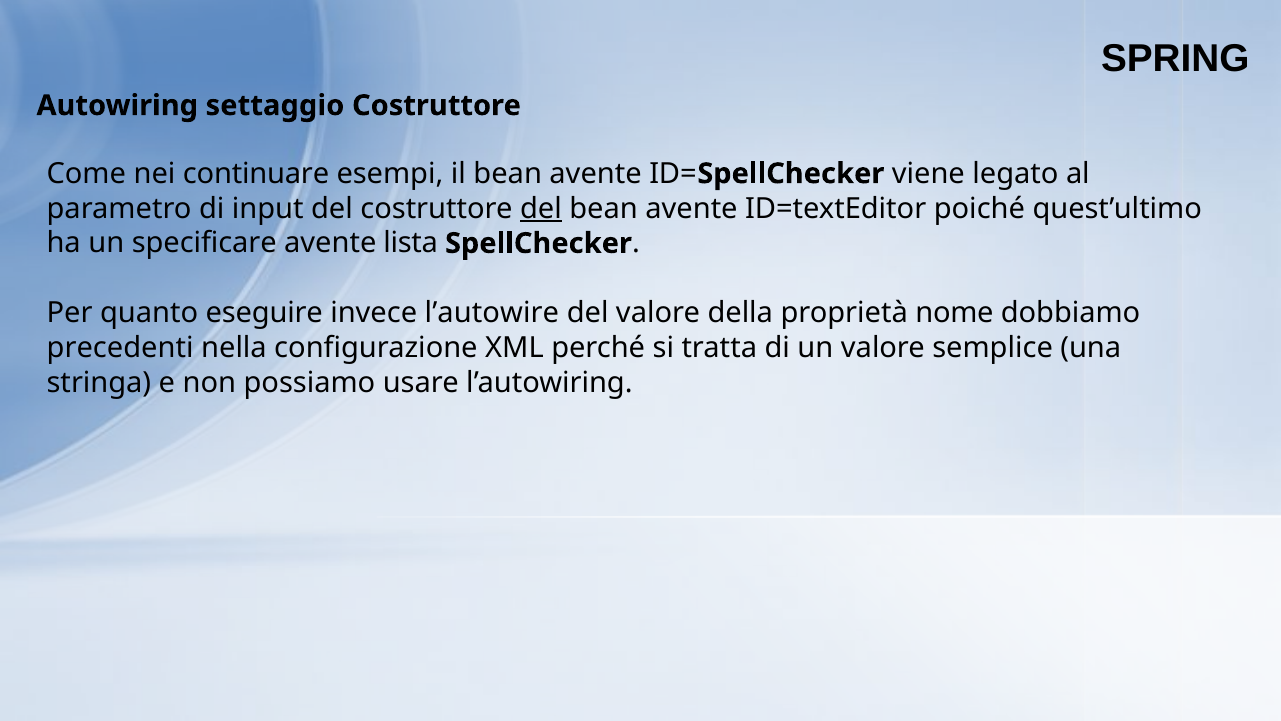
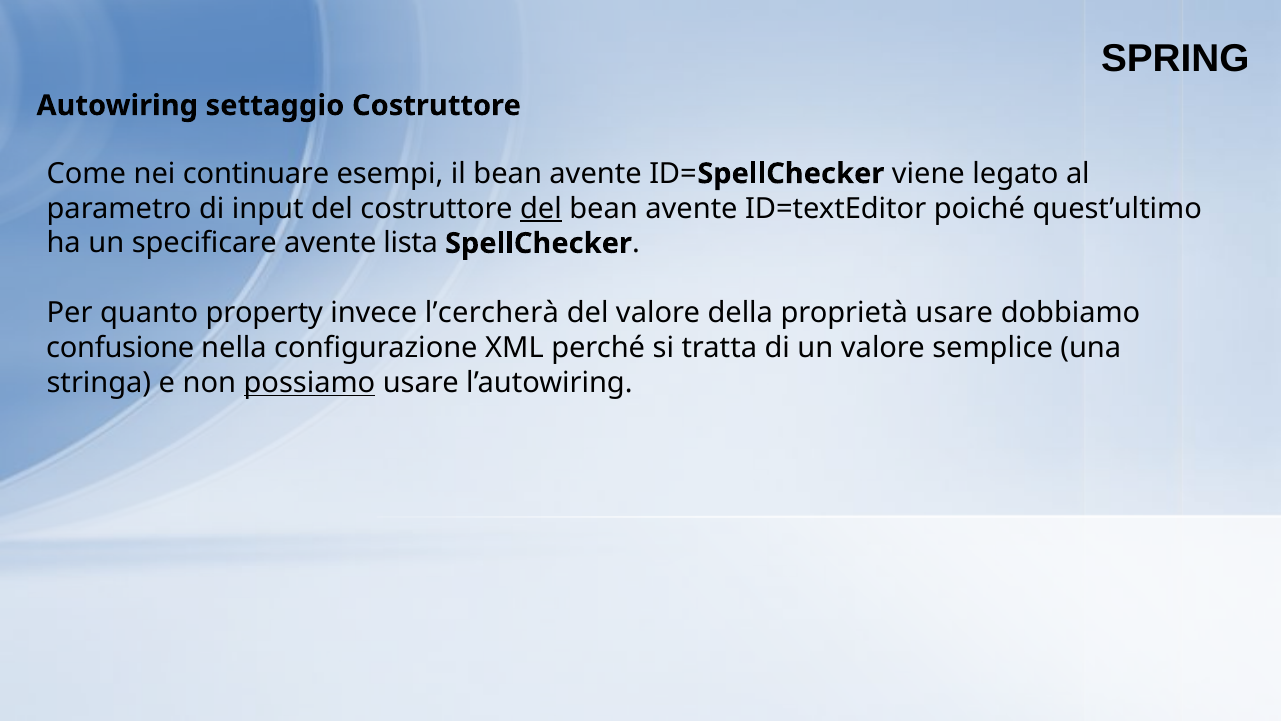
eseguire: eseguire -> property (264, 313)
l’autowire: l’autowire -> l’cercherà (492, 313)
proprietà nome: nome -> usare (954, 313)
precedenti: precedenti -> confusione (120, 348)
possiamo underline: none -> present (309, 383)
